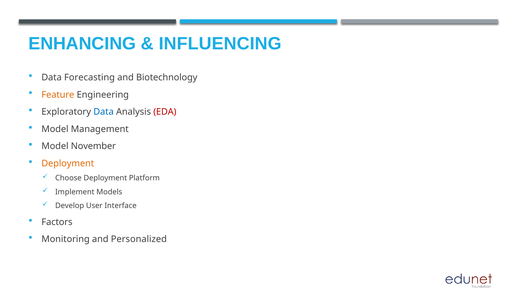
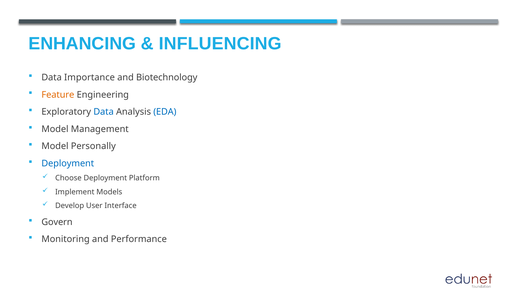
Forecasting: Forecasting -> Importance (90, 77)
EDA colour: red -> blue (165, 112)
November: November -> Personally (93, 146)
Deployment colour: orange -> blue (68, 163)
Factors: Factors -> Govern (57, 222)
Personalized: Personalized -> Performance (139, 239)
